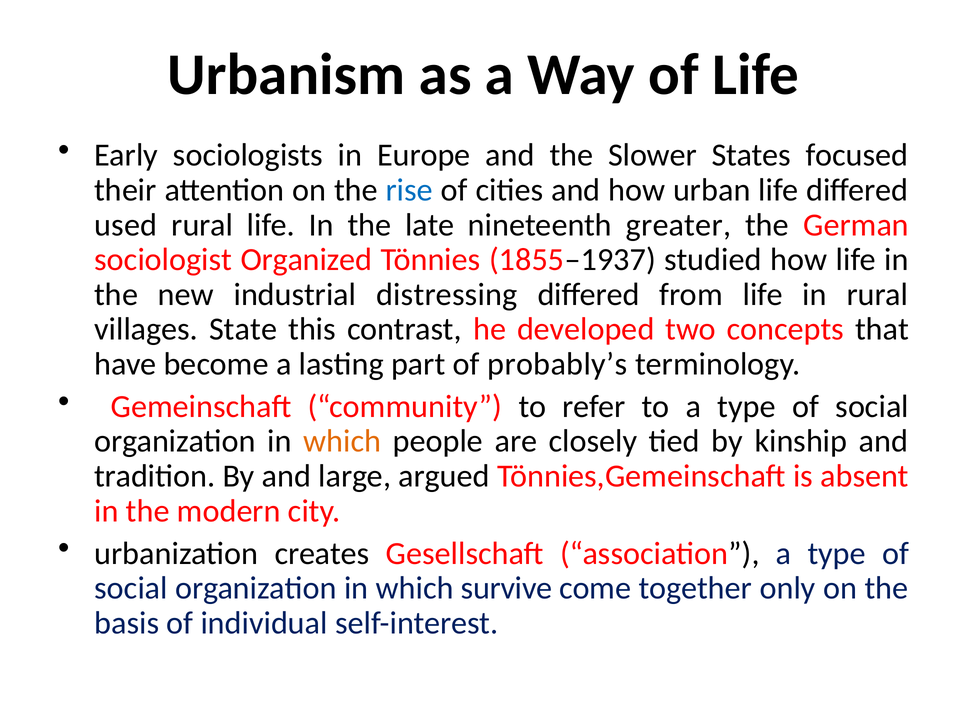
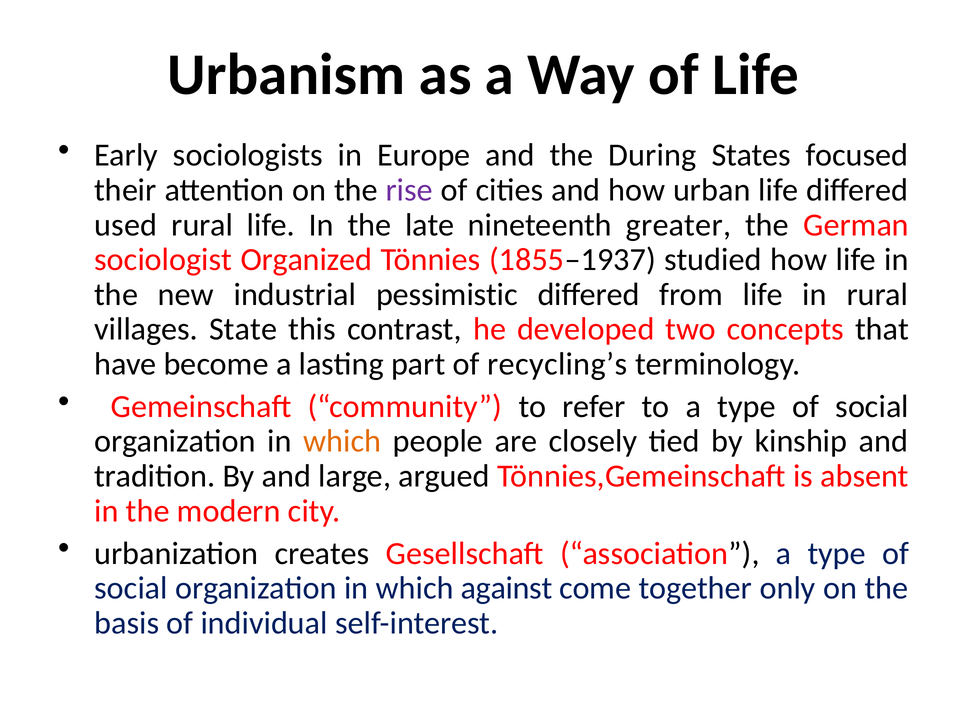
Slower: Slower -> During (652, 155)
rise colour: blue -> purple (409, 190)
distressing: distressing -> pessimistic (447, 295)
probably’s: probably’s -> recycling’s (557, 364)
survive: survive -> against (507, 588)
